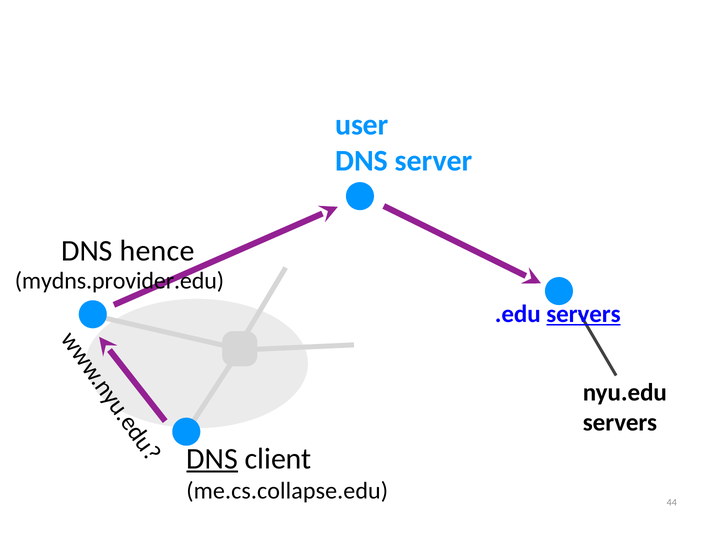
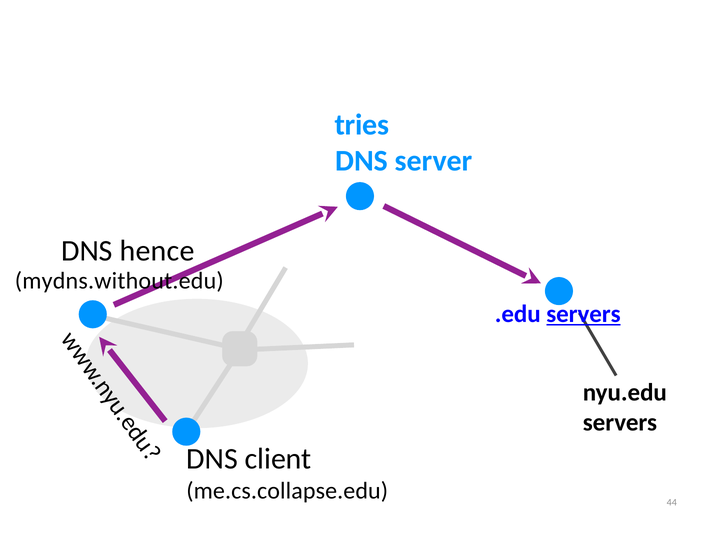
user: user -> tries (362, 125)
mydns.provider.edu: mydns.provider.edu -> mydns.without.edu (119, 281)
DNS underline: present -> none (212, 459)
